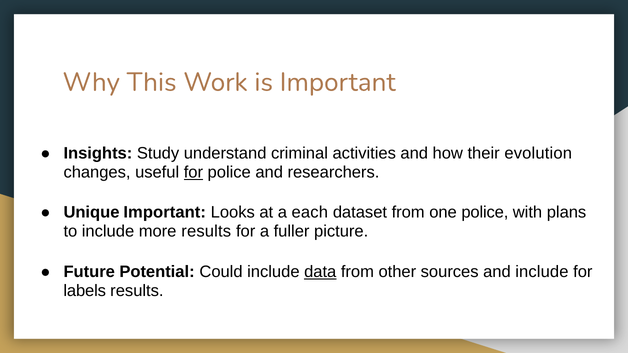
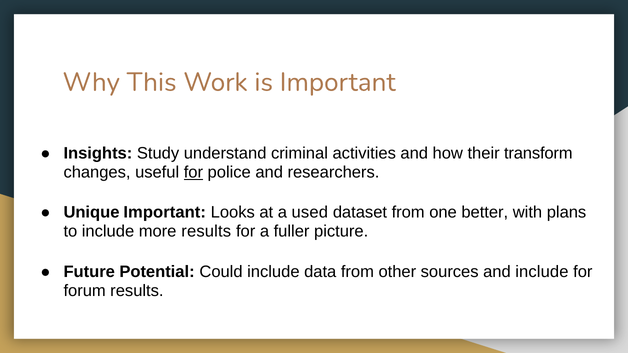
evolution: evolution -> transform (538, 153)
each: each -> used (310, 213)
one police: police -> better (485, 213)
data underline: present -> none (320, 272)
labels: labels -> forum (85, 291)
